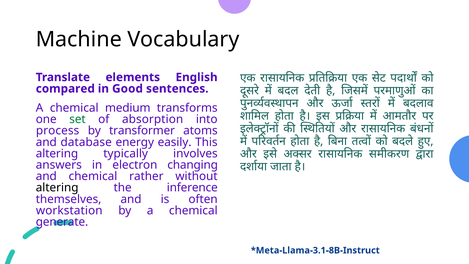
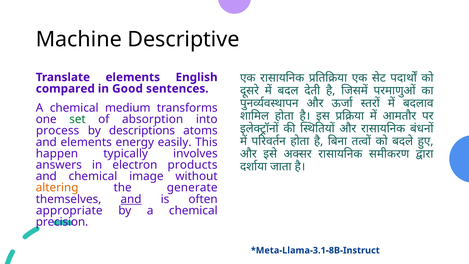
Vocabulary: Vocabulary -> Descriptive (183, 39)
transformer: transformer -> descriptions (142, 131)
and database: database -> elements (86, 142)
altering: altering -> happen (57, 153)
changing: changing -> products (193, 165)
rather: rather -> image (146, 176)
altering colour: black -> orange (57, 188)
inference: inference -> generate (192, 188)
and underline: none -> present (131, 199)
workstation: workstation -> appropriate (69, 210)
generate: generate -> precision (62, 222)
